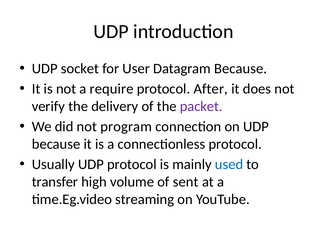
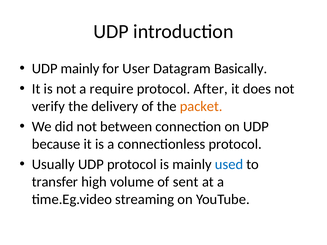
UDP socket: socket -> mainly (80, 69)
Datagram Because: Because -> Basically (241, 69)
packet colour: purple -> orange (201, 106)
program: program -> between (126, 127)
